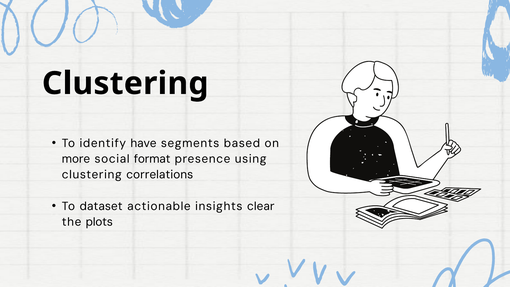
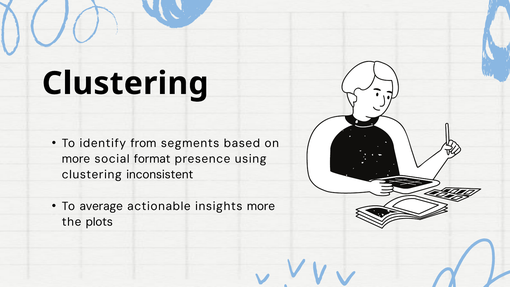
have: have -> from (143, 143)
correlations: correlations -> inconsistent (160, 175)
dataset: dataset -> average (101, 206)
insights clear: clear -> more (261, 206)
